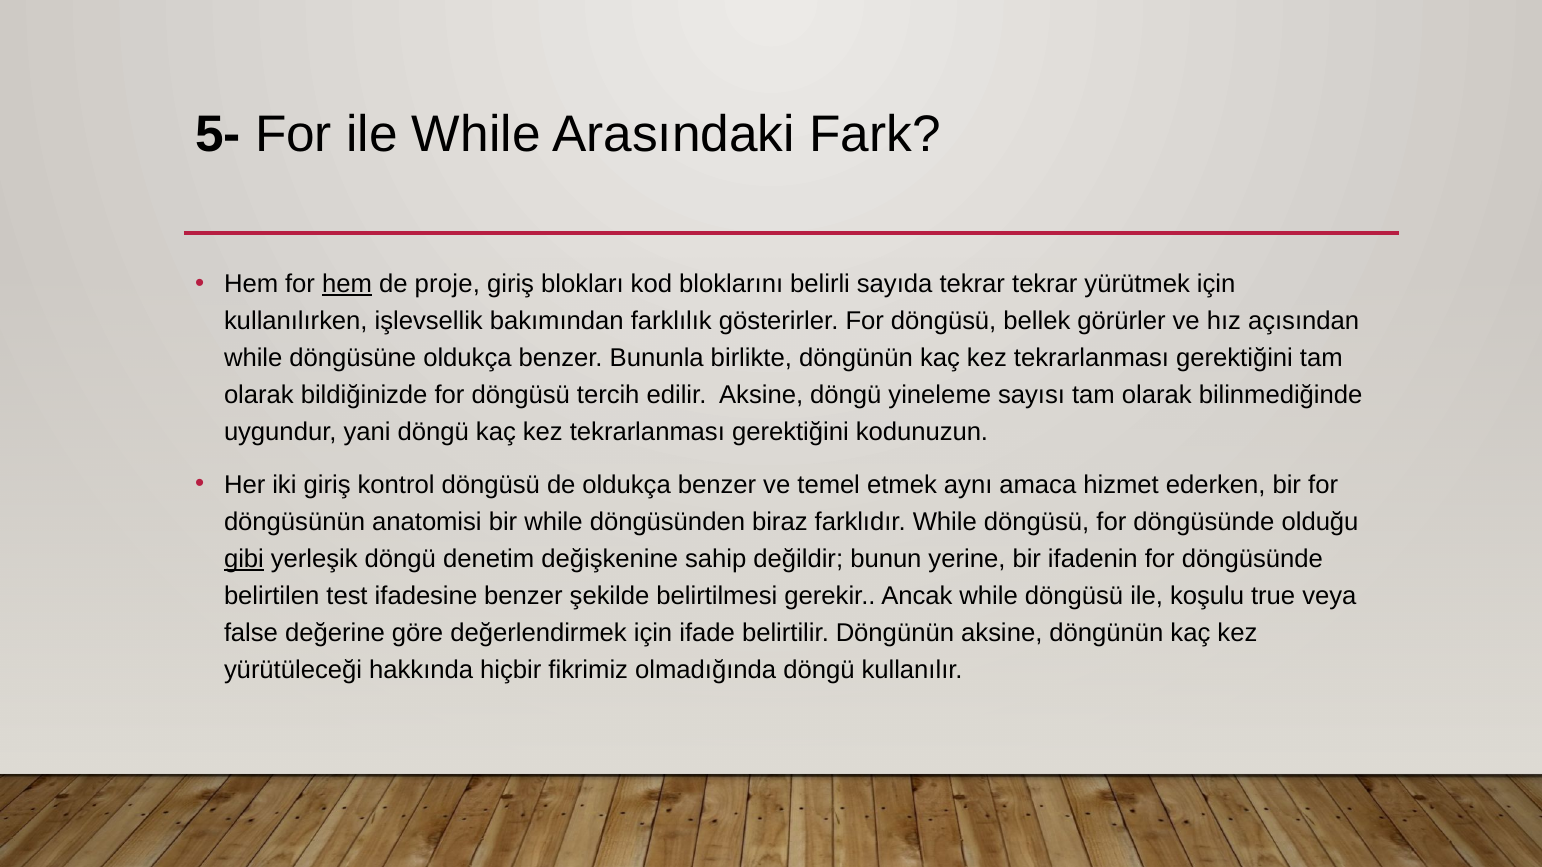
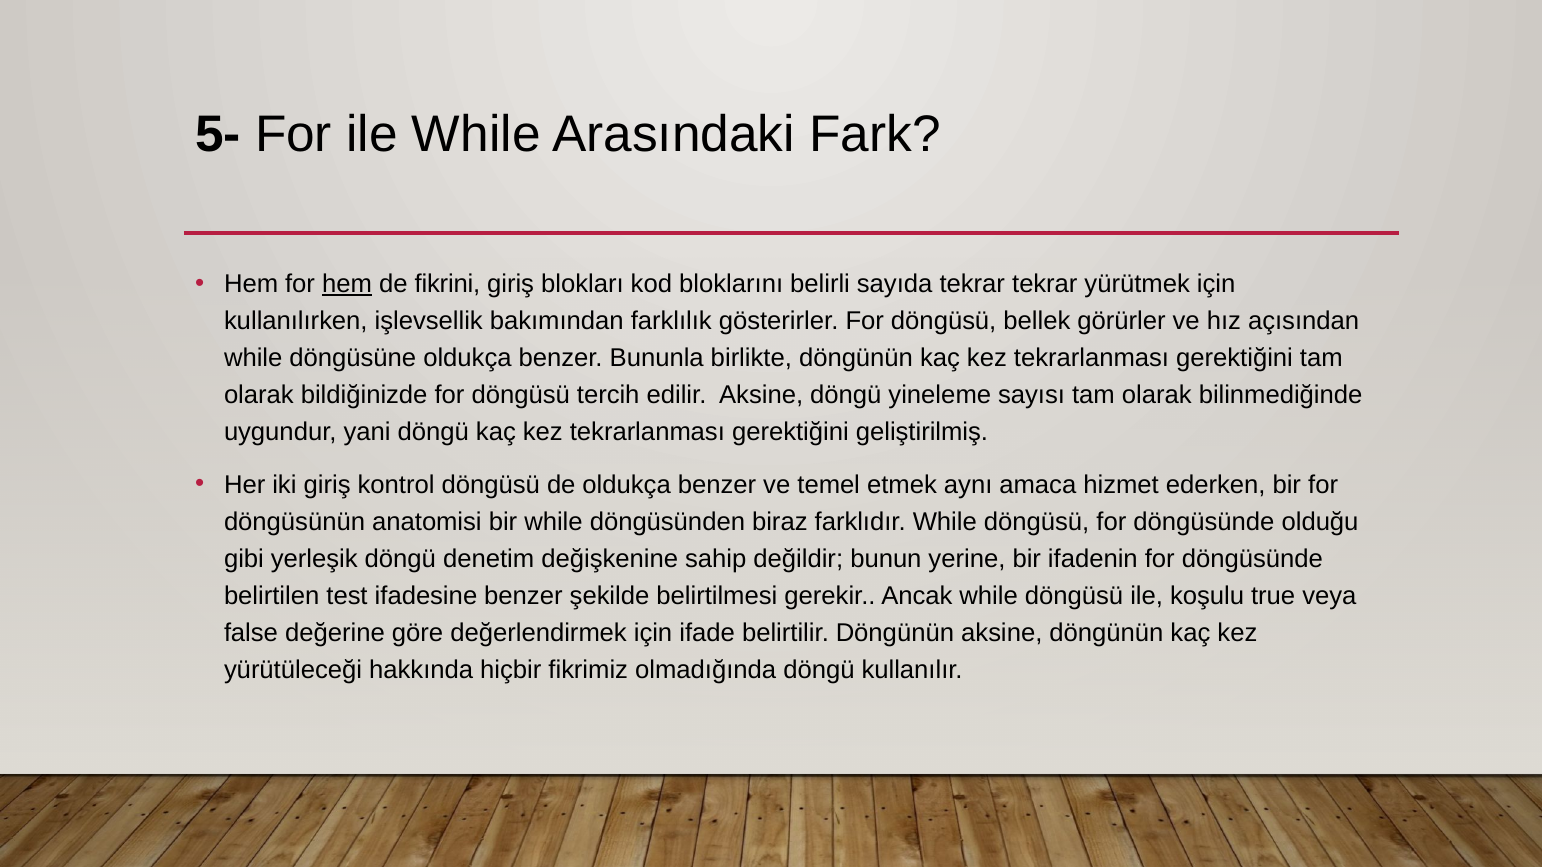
proje: proje -> fikrini (447, 284)
kodunuzun: kodunuzun -> geliştirilmiş (922, 432)
gibi underline: present -> none (244, 559)
